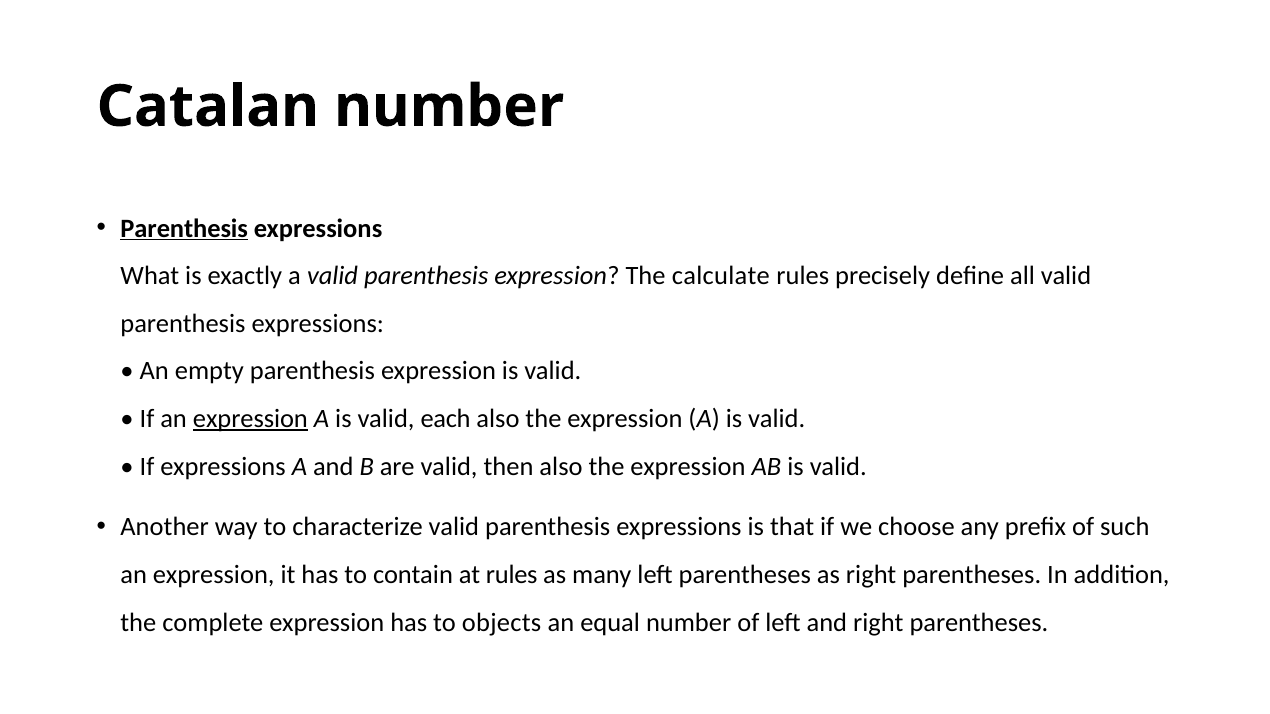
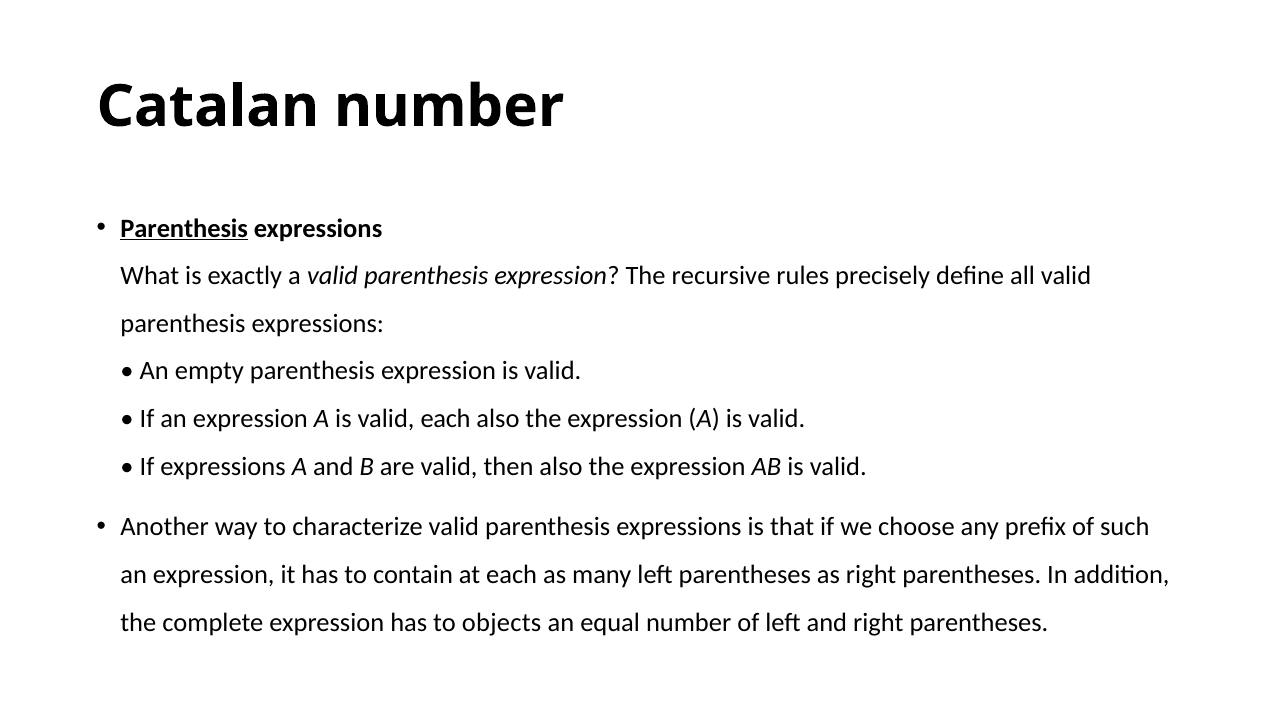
calculate: calculate -> recursive (721, 276)
expression underline: present -> none (250, 419)
at rules: rules -> each (512, 575)
